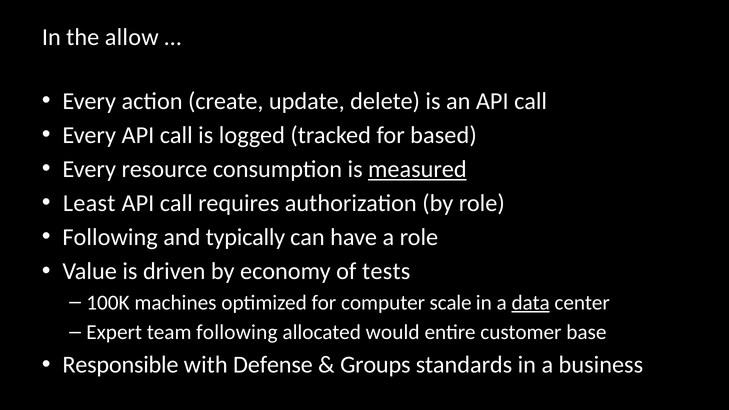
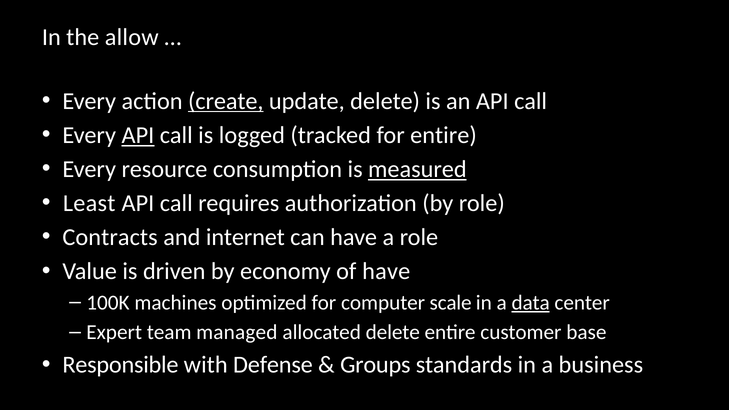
create underline: none -> present (226, 101)
API underline: none -> present (138, 135)
for based: based -> entire (443, 135)
Following: Following -> Contracts (110, 237)
typically: typically -> internet (245, 237)
of tests: tests -> have (386, 271)
team following: following -> managed (237, 332)
allocated would: would -> delete (393, 332)
